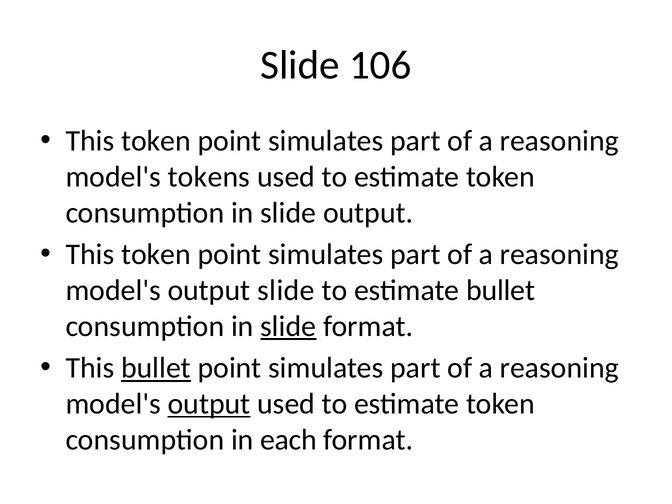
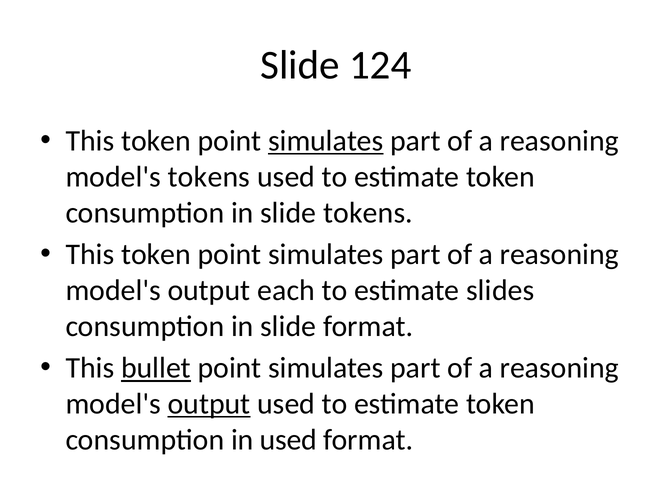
106: 106 -> 124 (380, 65)
simulates underline: none -> present (326, 141)
slide output: output -> tokens (368, 213)
output slide: slide -> each (286, 290)
estimate bullet: bullet -> slides (500, 290)
slide underline: present -> none (288, 326)
in each: each -> used (288, 440)
